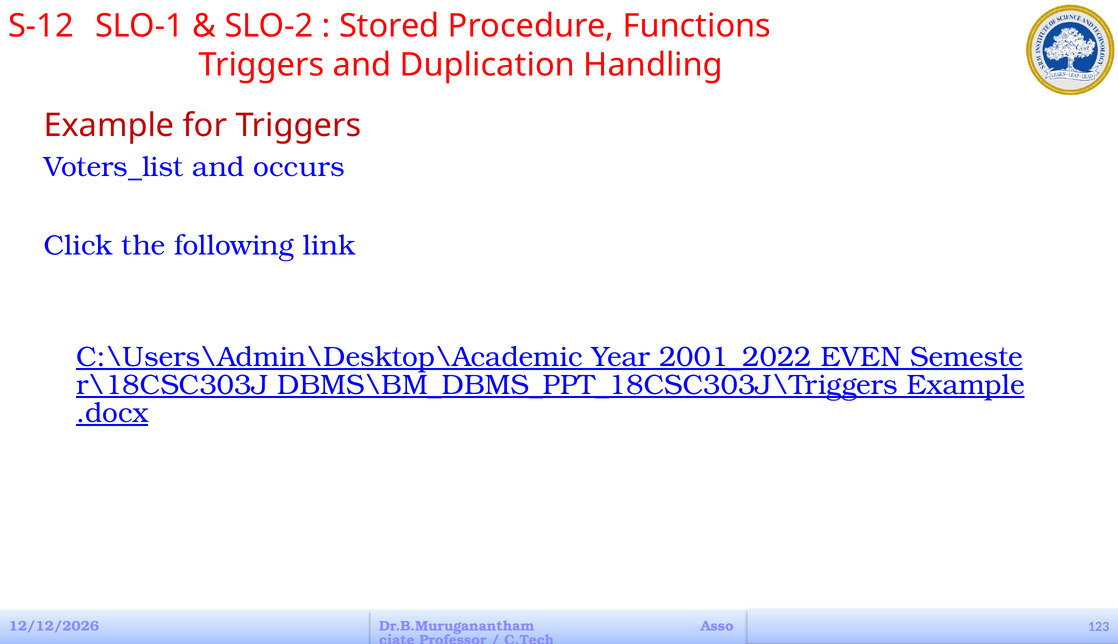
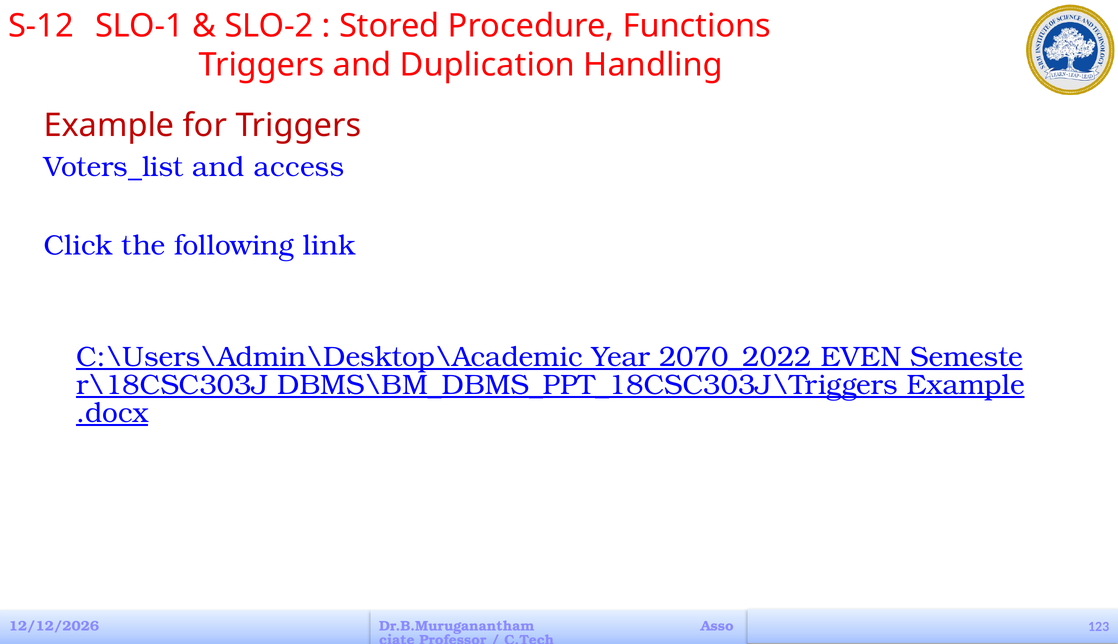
occurs: occurs -> access (299, 167)
2001_2022: 2001_2022 -> 2070_2022 (735, 357)
